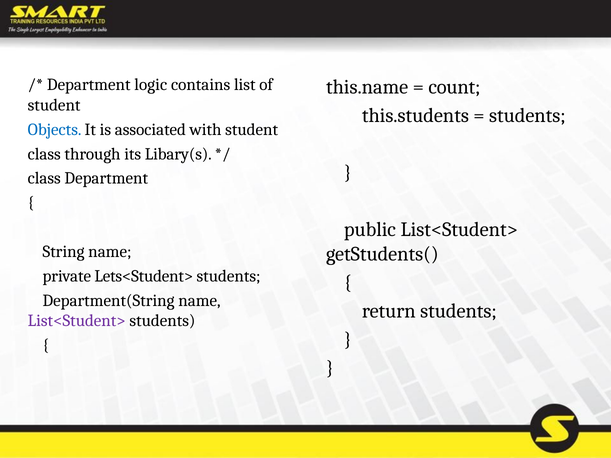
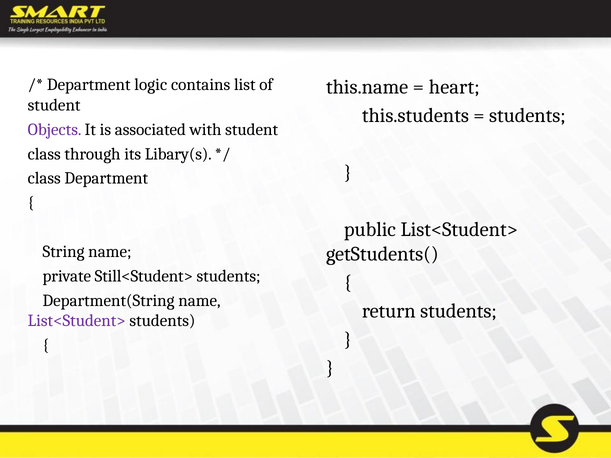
count: count -> heart (454, 87)
Objects colour: blue -> purple (55, 130)
Lets<Student>: Lets<Student> -> Still<Student> (144, 276)
